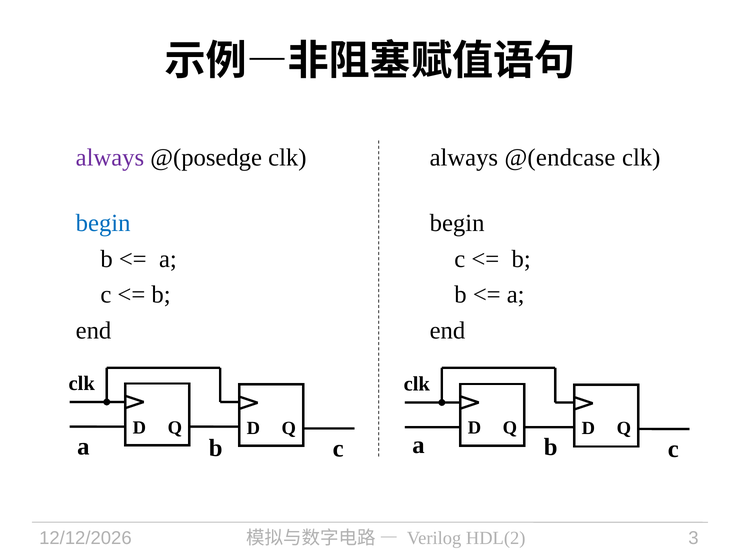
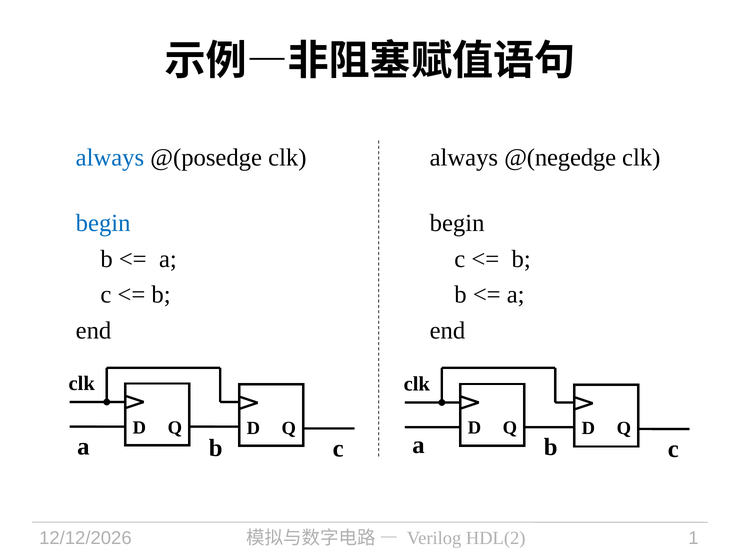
always colour: purple -> blue (110, 158)
@(endcase: @(endcase -> @(negedge (560, 158)
3: 3 -> 1 (693, 538)
